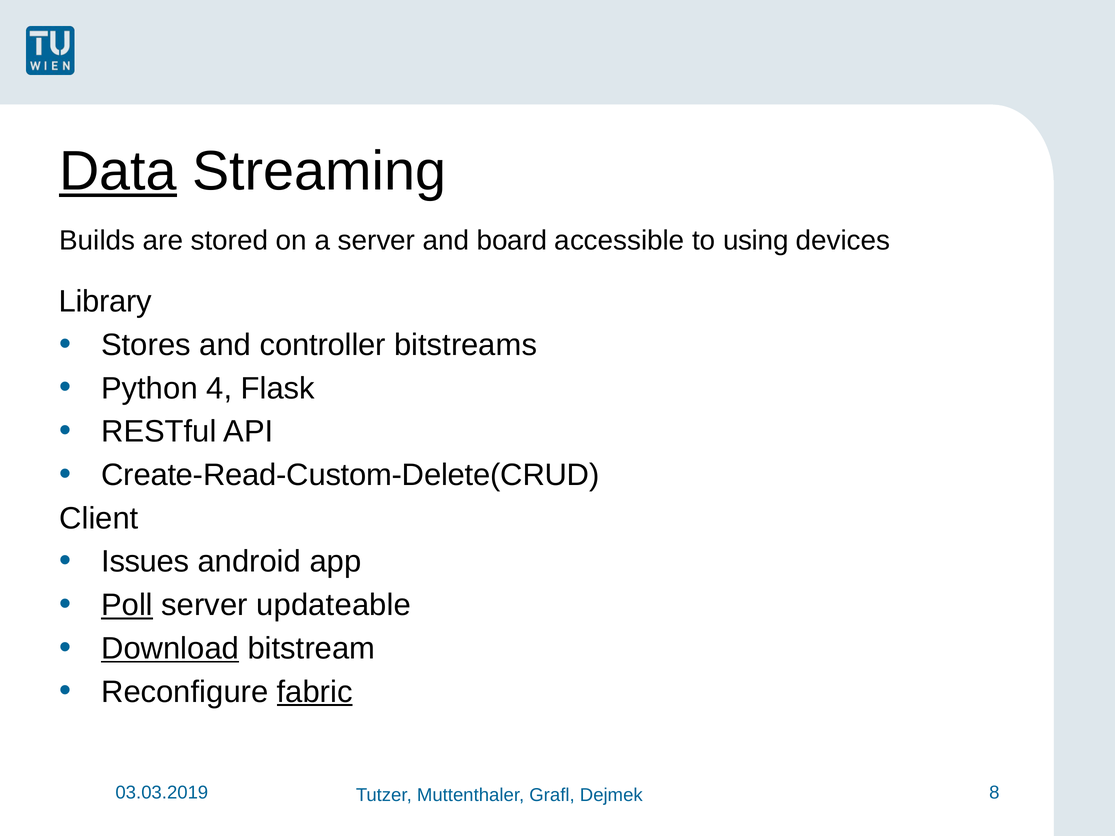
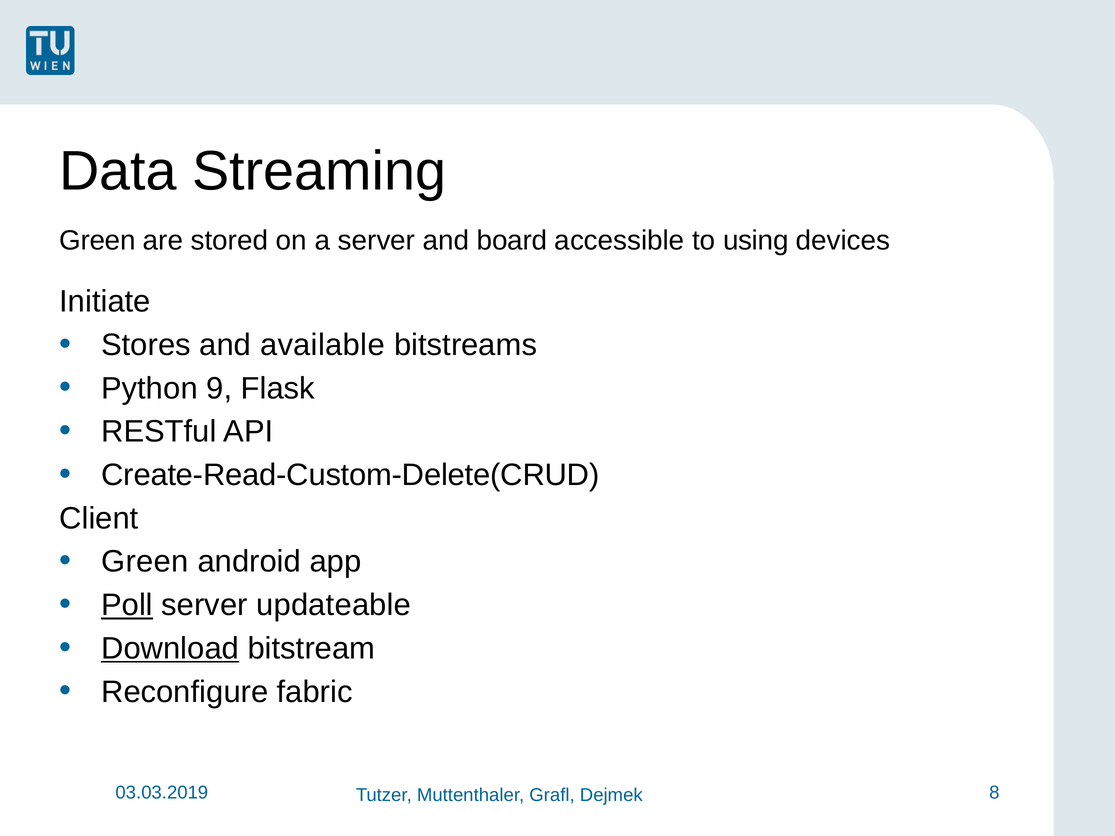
Data underline: present -> none (118, 171)
Builds: Builds -> Green (97, 240)
Library: Library -> Initiate (105, 302)
controller: controller -> available (322, 345)
4: 4 -> 9 (219, 388)
Issues: Issues -> Green (145, 562)
fabric underline: present -> none (315, 692)
